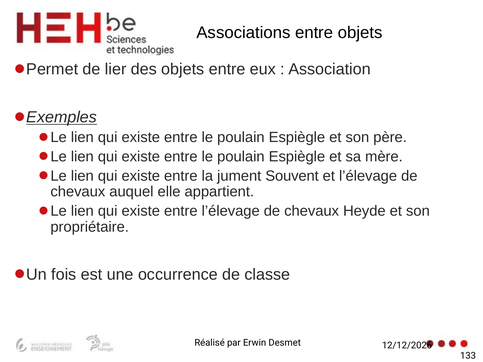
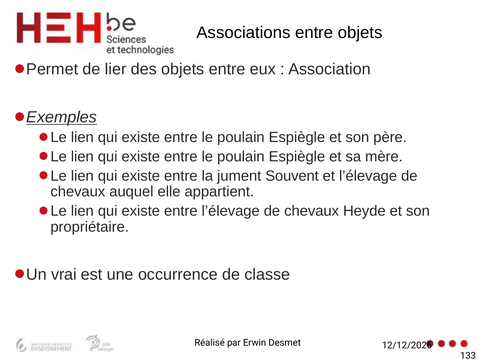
fois: fois -> vrai (64, 275)
